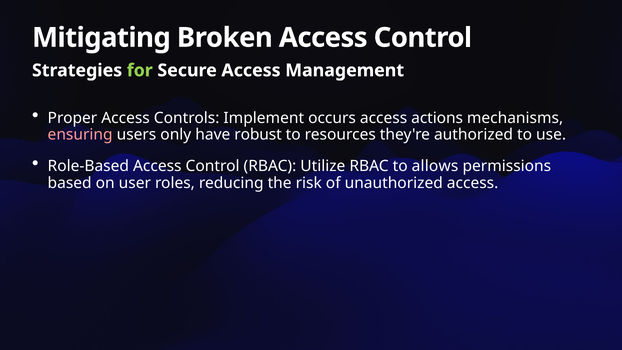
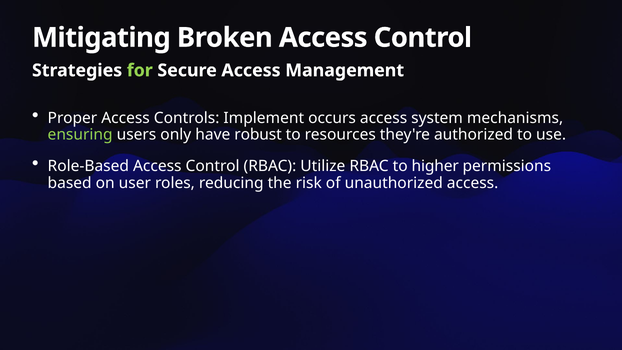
actions: actions -> system (437, 118)
ensuring colour: pink -> light green (80, 135)
allows: allows -> higher (435, 166)
